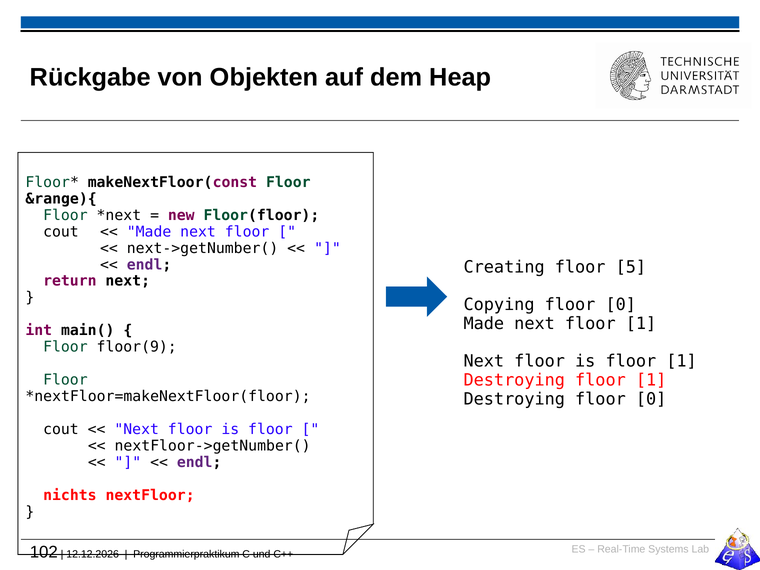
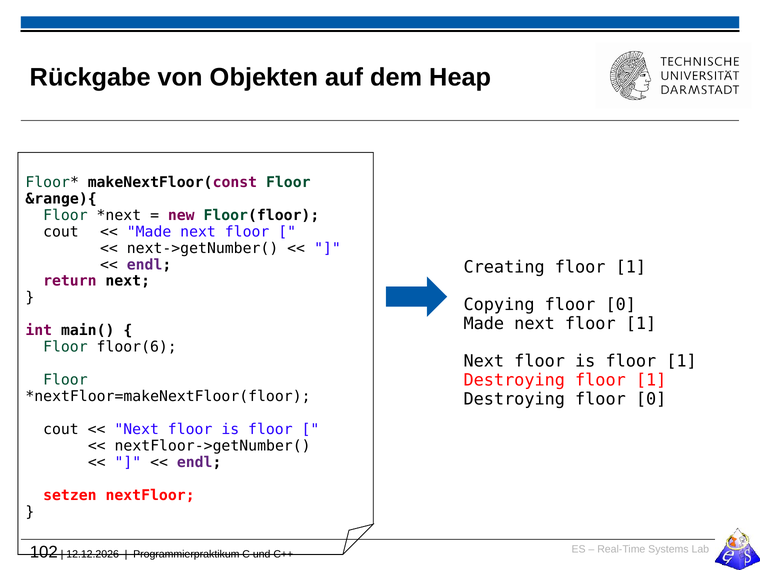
Creating floor 5: 5 -> 1 (631, 267)
floor(9: floor(9 -> floor(6 (137, 347)
nichts: nichts -> setzen (70, 495)
